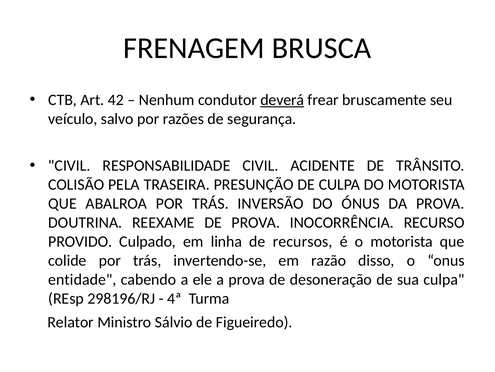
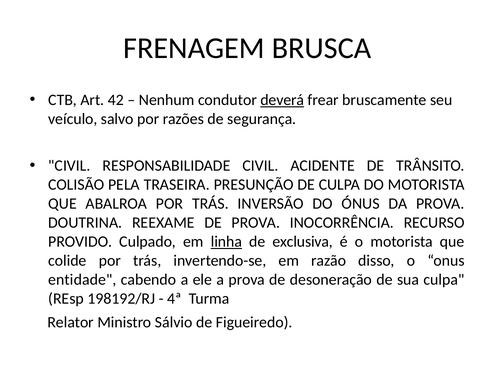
linha underline: none -> present (226, 241)
recursos: recursos -> exclusiva (303, 241)
298196/RJ: 298196/RJ -> 198192/RJ (121, 298)
